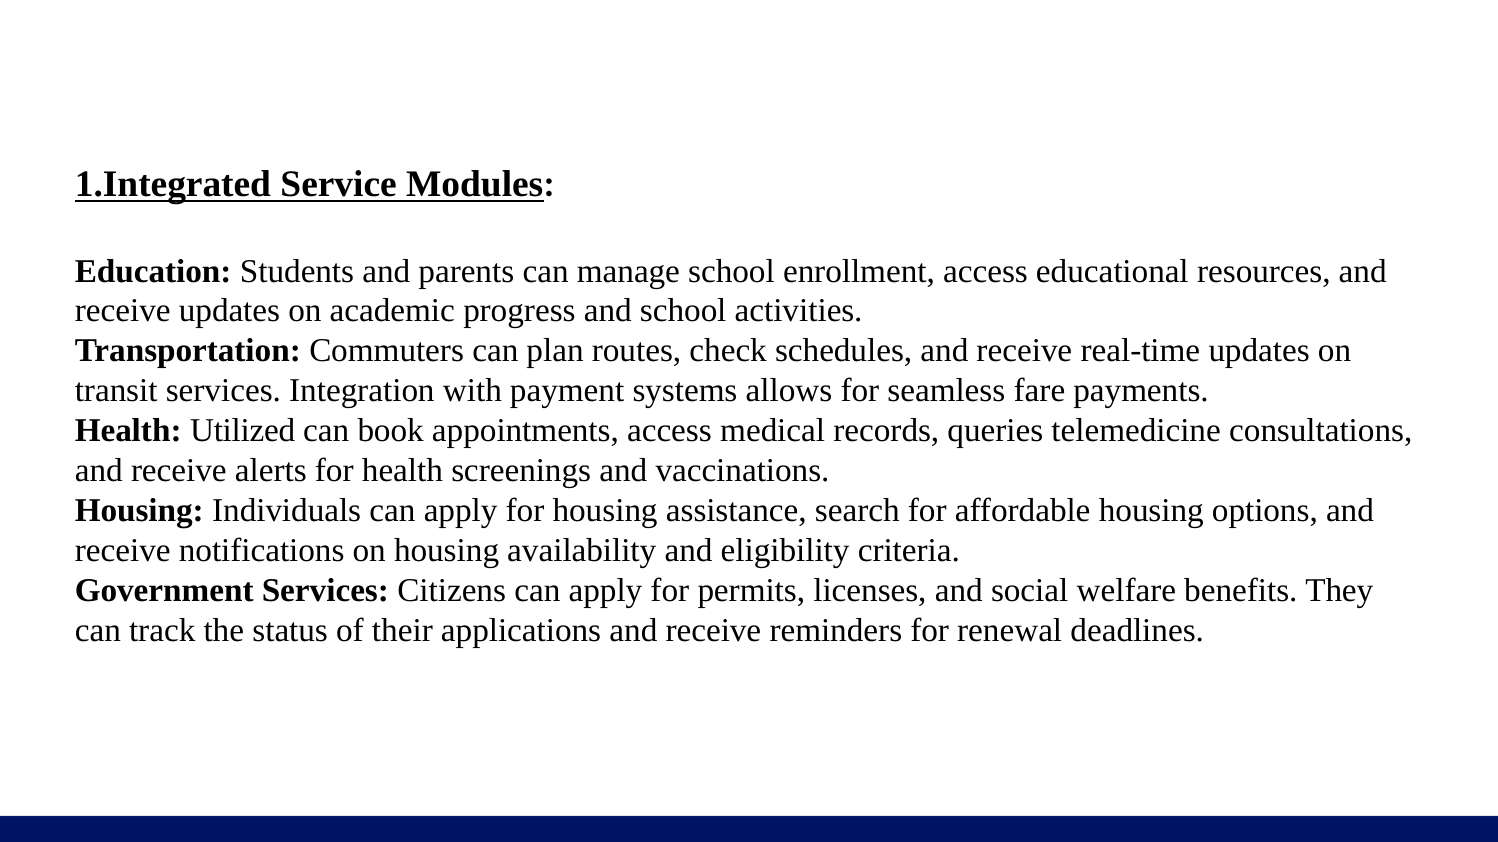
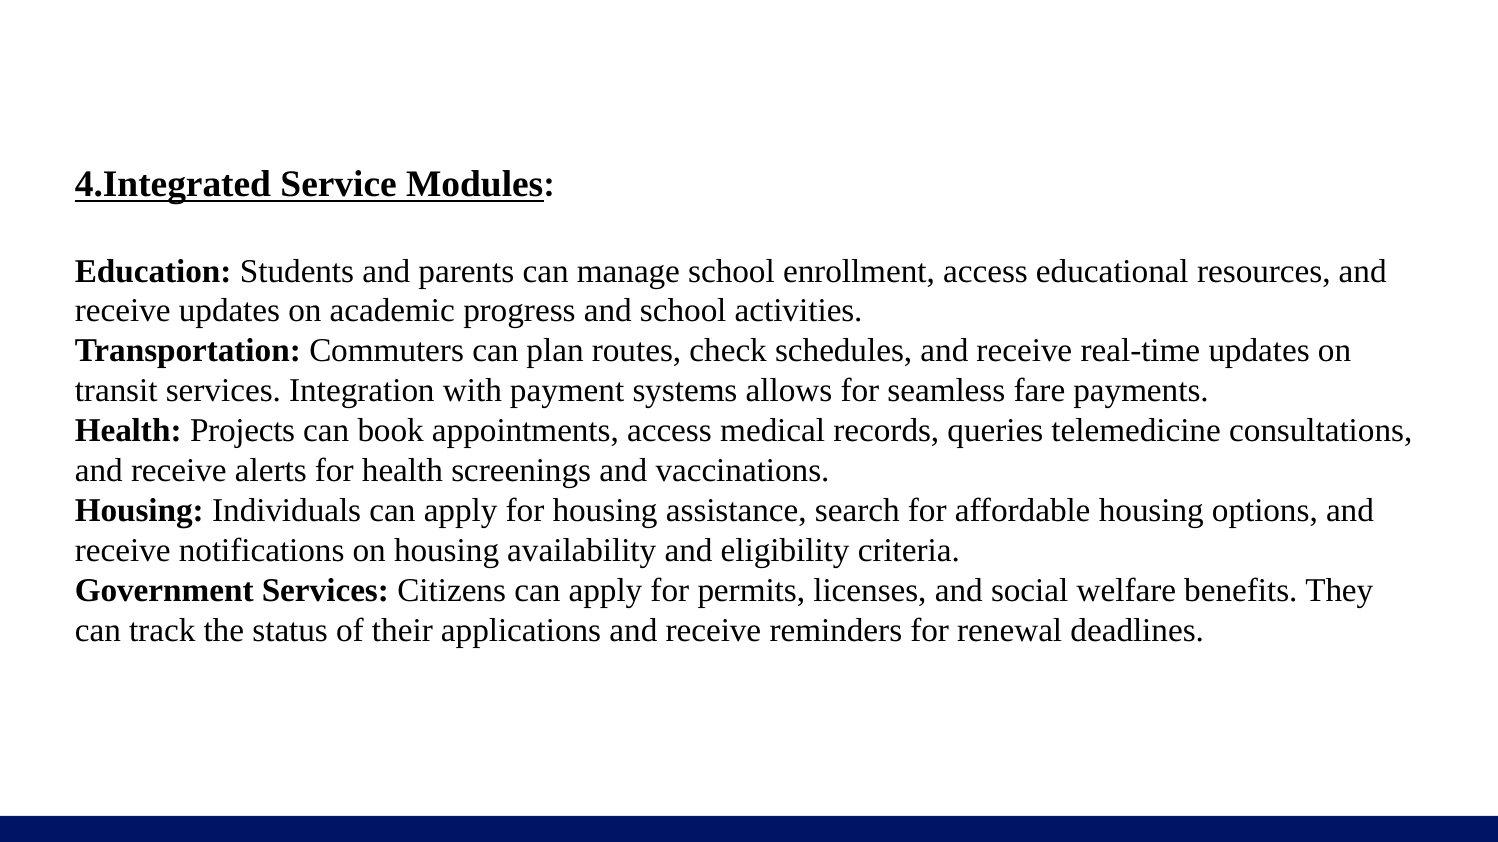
1.Integrated: 1.Integrated -> 4.Integrated (173, 184)
Utilized: Utilized -> Projects (243, 431)
